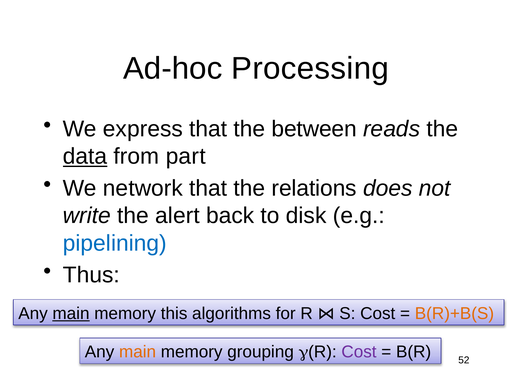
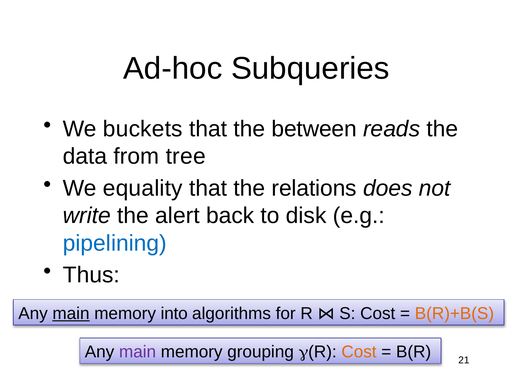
Processing: Processing -> Subqueries (310, 68)
express: express -> buckets (143, 129)
data underline: present -> none (85, 156)
part: part -> tree (186, 156)
network: network -> equality (143, 188)
this: this -> into (174, 313)
main colour: orange -> purple (138, 352)
Cost colour: purple -> orange (359, 352)
52: 52 -> 21 (464, 360)
